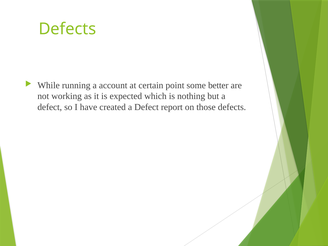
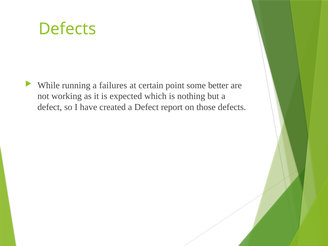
account: account -> failures (113, 85)
